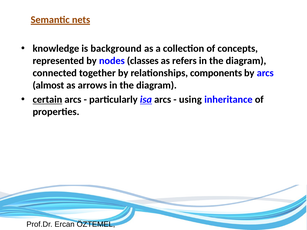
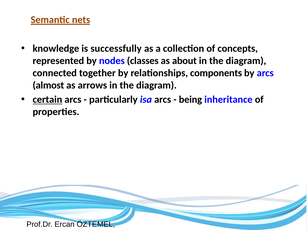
background: background -> successfully (116, 49)
refers: refers -> about (184, 61)
isa underline: present -> none (146, 100)
using: using -> being (190, 100)
